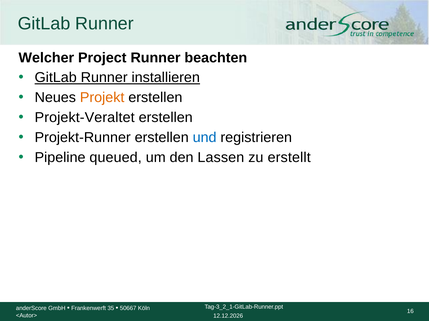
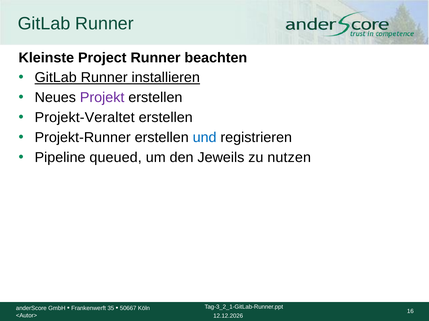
Welcher: Welcher -> Kleinste (46, 58)
Projekt colour: orange -> purple (102, 98)
Lassen: Lassen -> Jeweils (221, 158)
erstellt: erstellt -> nutzen (289, 158)
